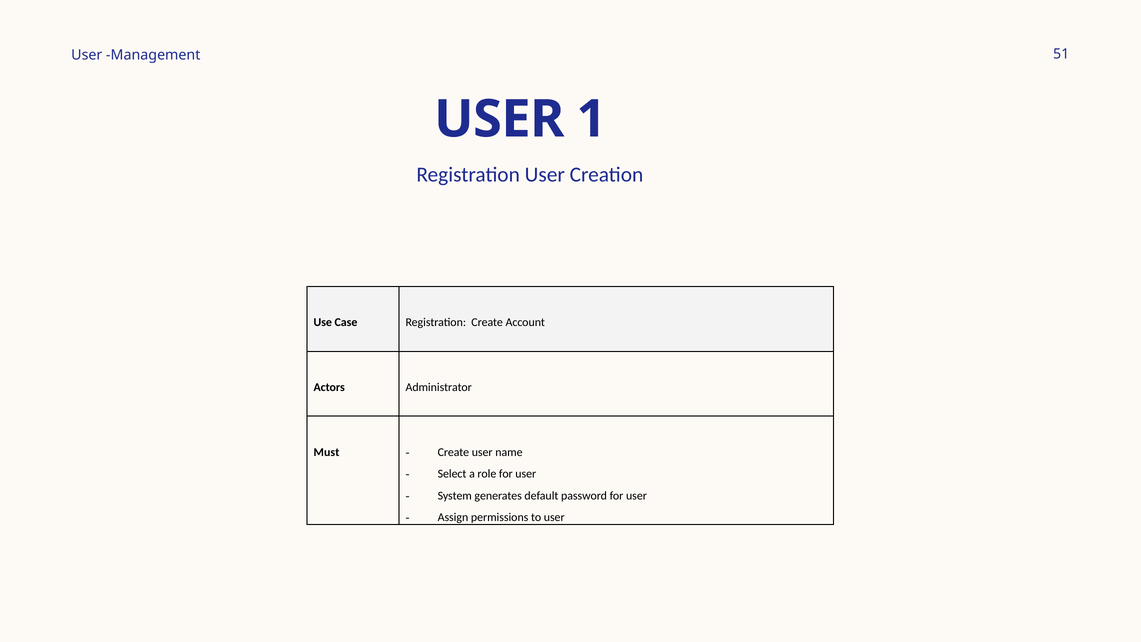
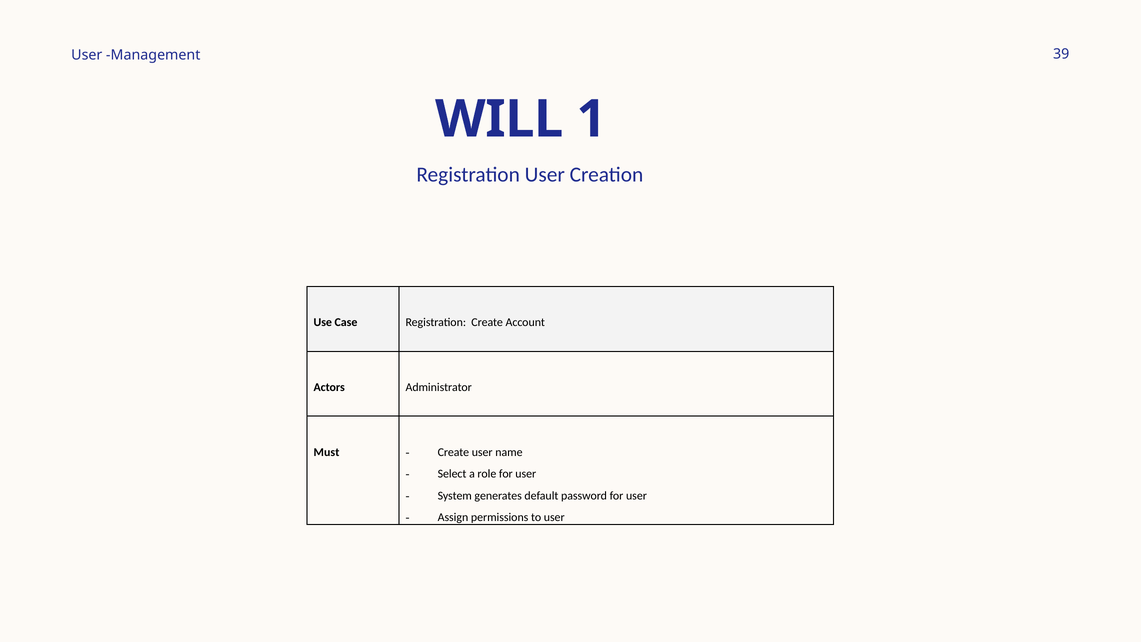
51: 51 -> 39 (1061, 54)
USER: USER -> WILL (499, 119)
